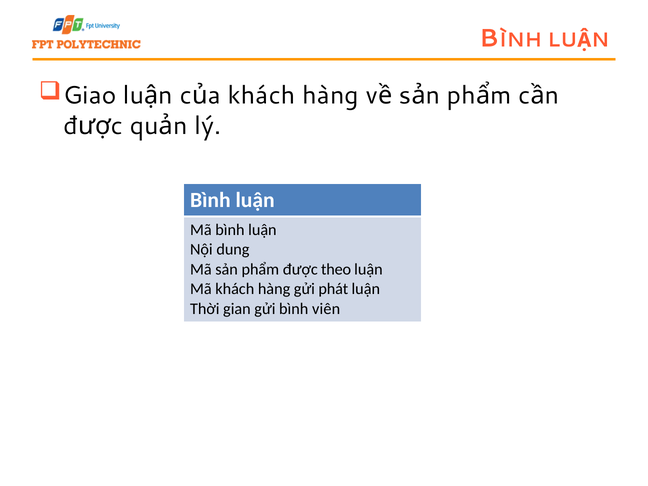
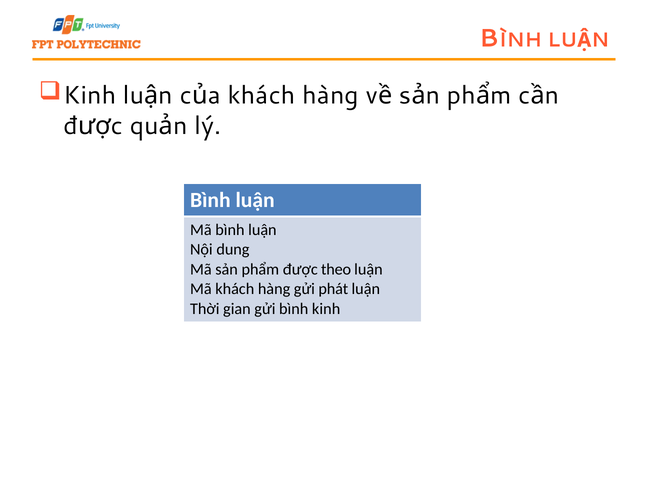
Giao: Giao -> Kinh (90, 96)
bình viên: viên -> kinh (326, 309)
